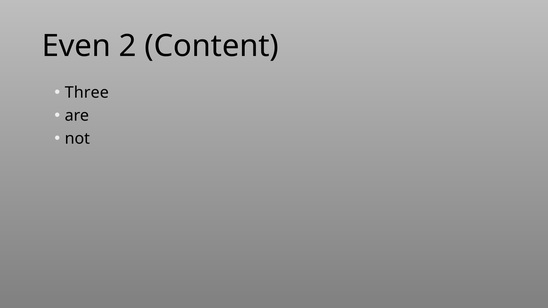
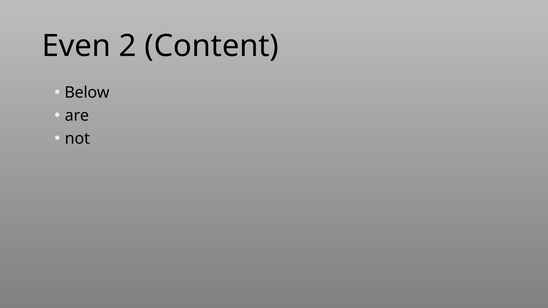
Three: Three -> Below (87, 93)
